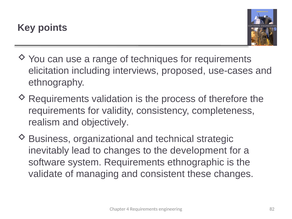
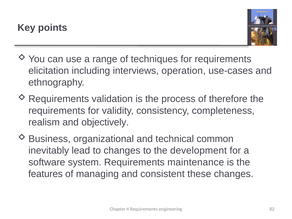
proposed: proposed -> operation (184, 71)
strategic: strategic -> common (215, 139)
ethnographic: ethnographic -> maintenance (196, 162)
validate: validate -> features (46, 174)
